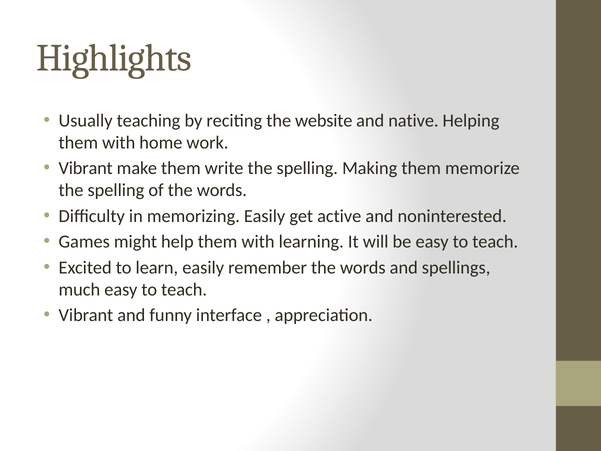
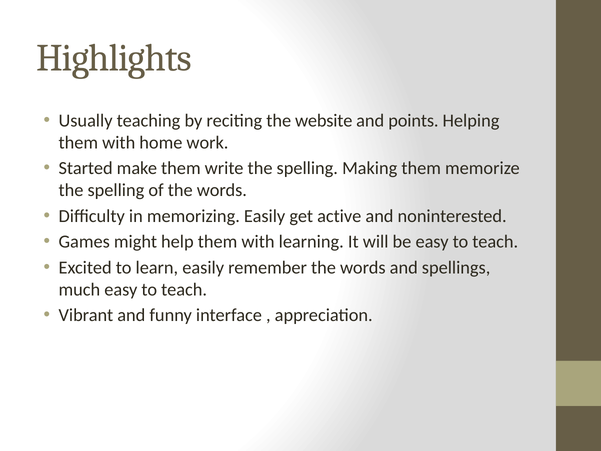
native: native -> points (413, 120)
Vibrant: Vibrant -> Started (86, 168)
